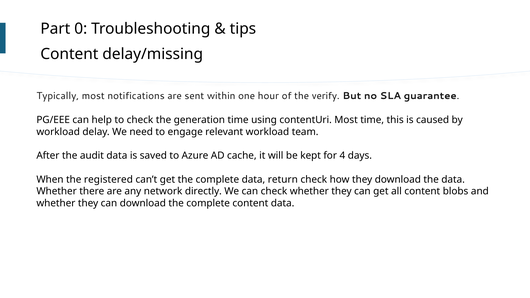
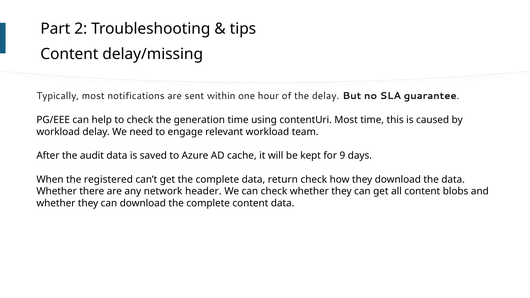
0: 0 -> 2 (81, 29)
the verify: verify -> delay (326, 96)
4: 4 -> 9 (342, 156)
directly: directly -> header (203, 191)
